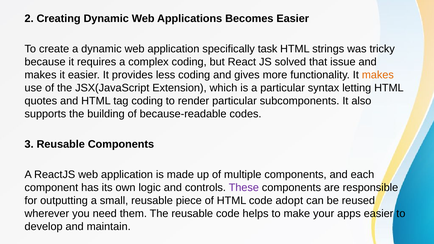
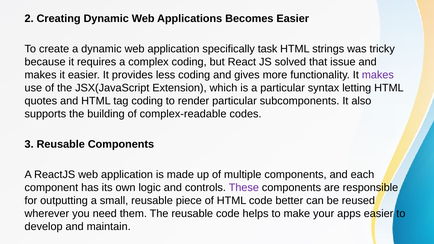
makes colour: orange -> purple (378, 75)
because-readable: because-readable -> complex-readable (183, 114)
adopt: adopt -> better (289, 201)
